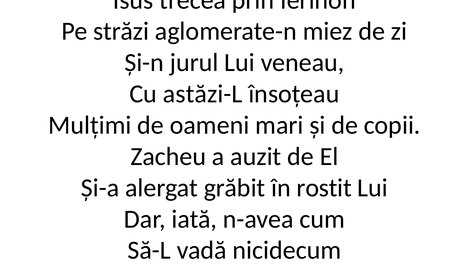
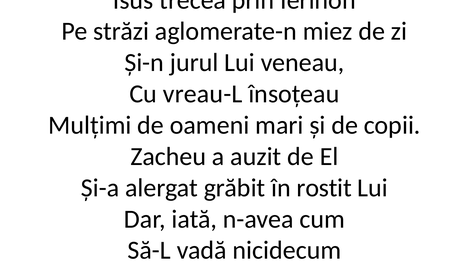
astăzi-L: astăzi-L -> vreau-L (203, 94)
